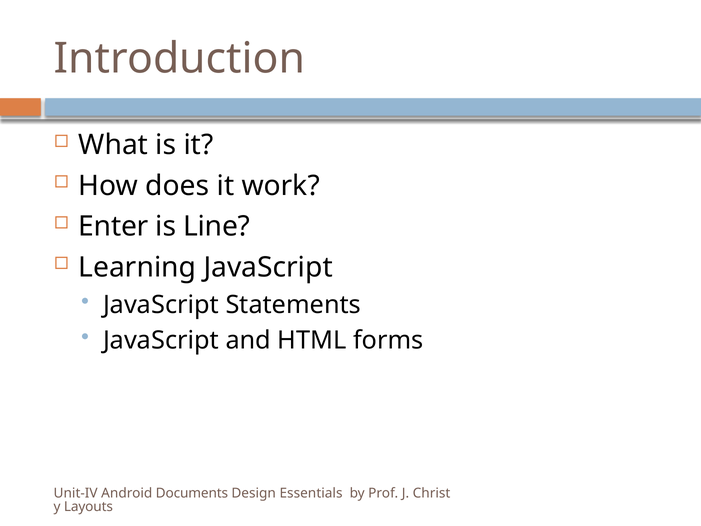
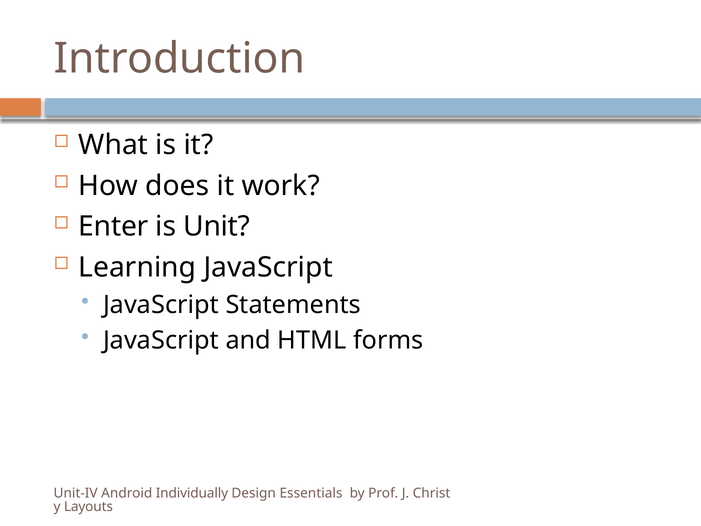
Line: Line -> Unit (217, 227)
Documents: Documents -> Individually (192, 493)
